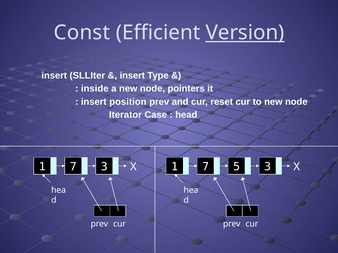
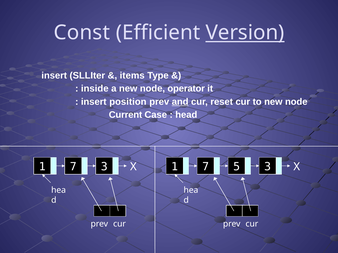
insert: insert -> items (132, 76)
pointers: pointers -> operator (186, 89)
and underline: none -> present (180, 102)
Iterator: Iterator -> Current (126, 115)
